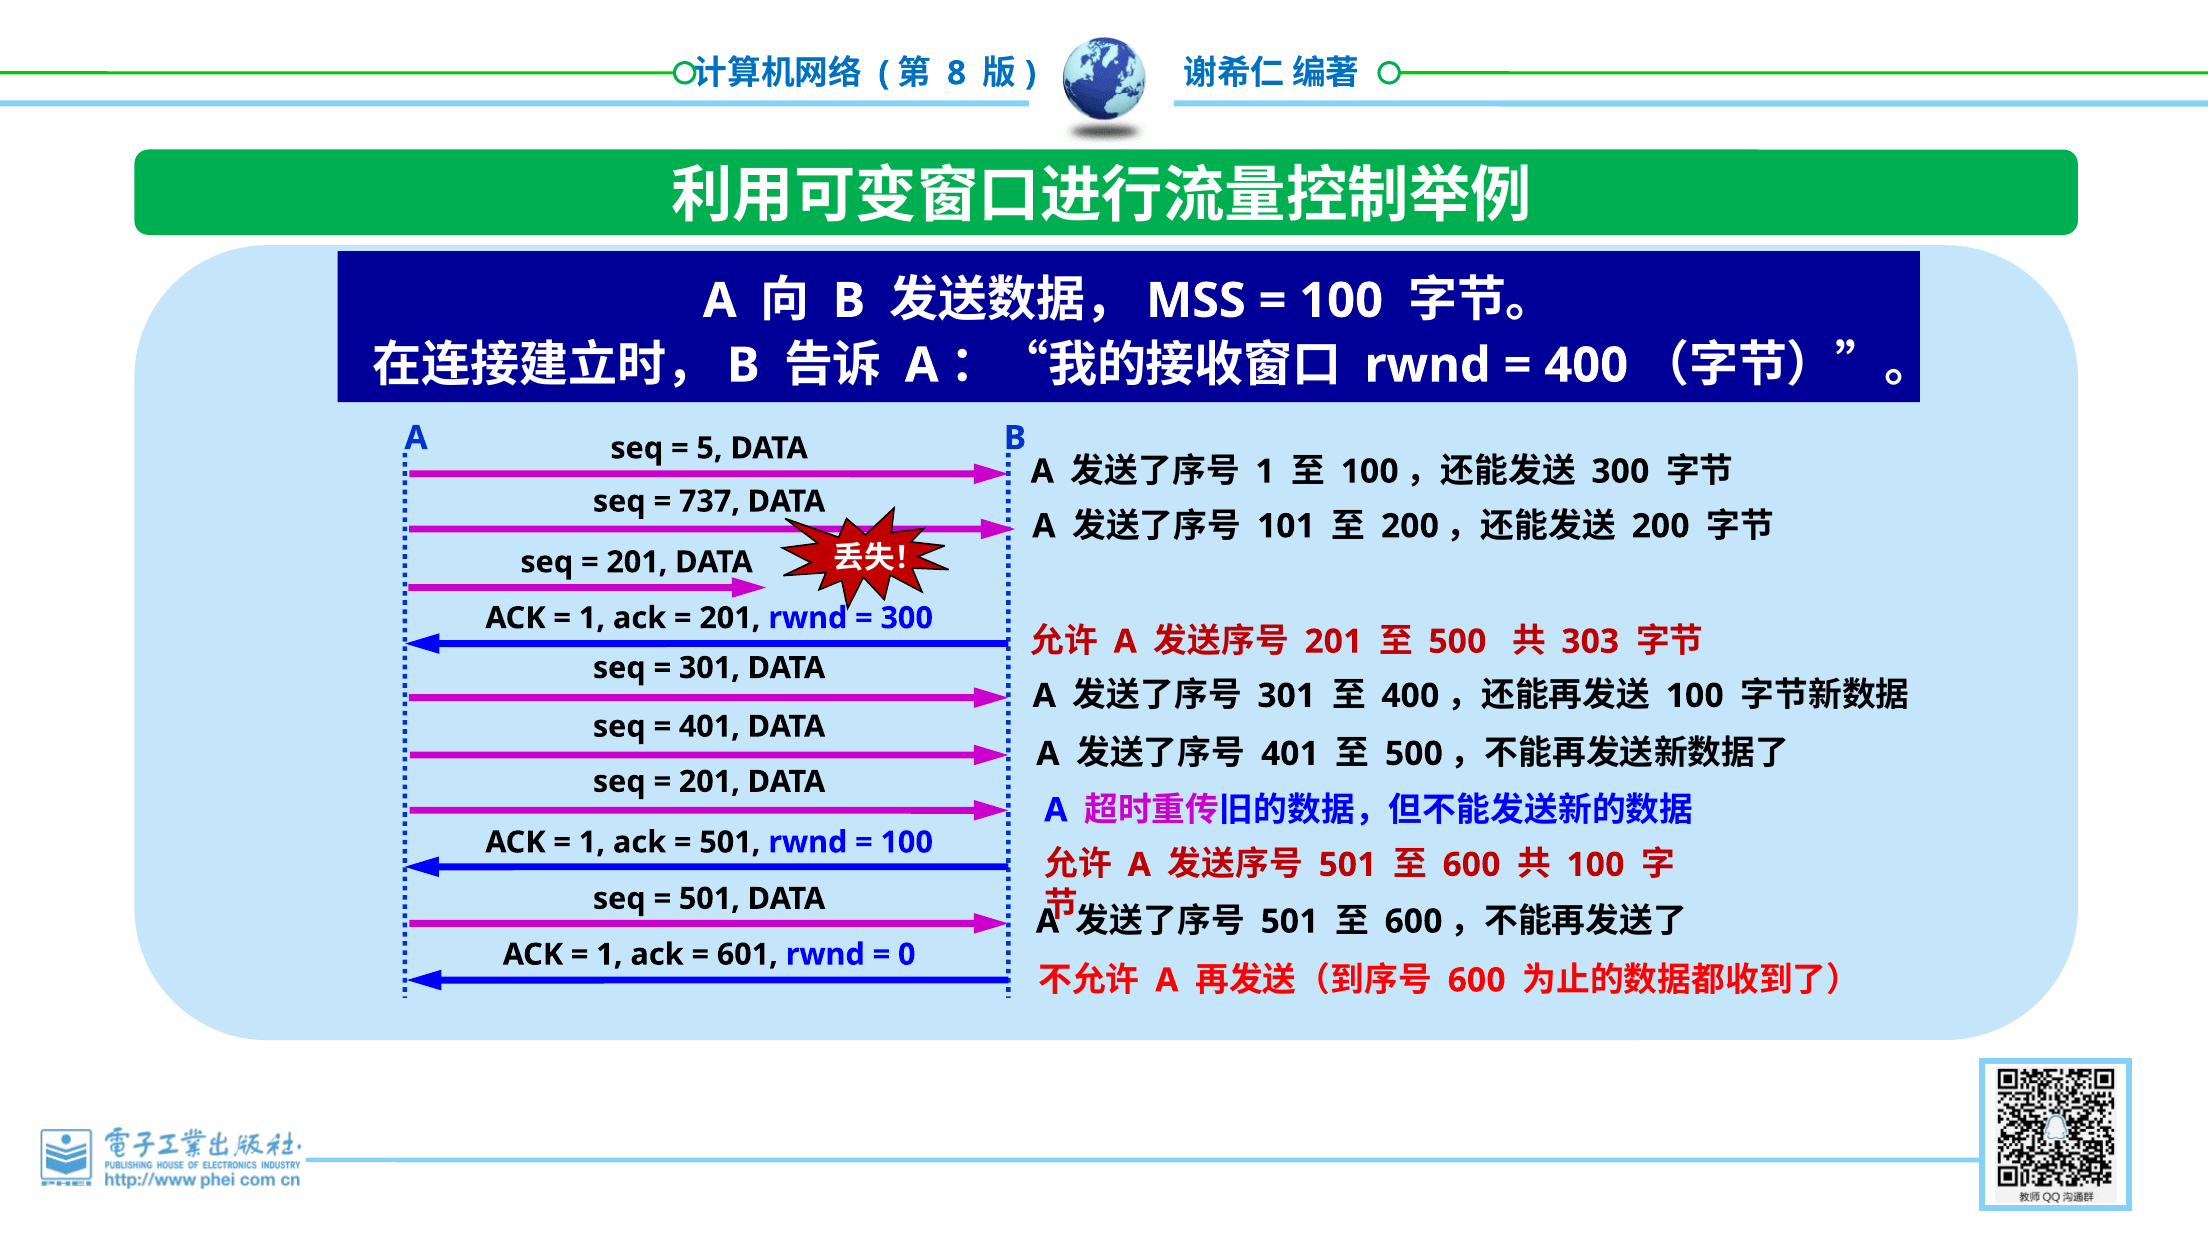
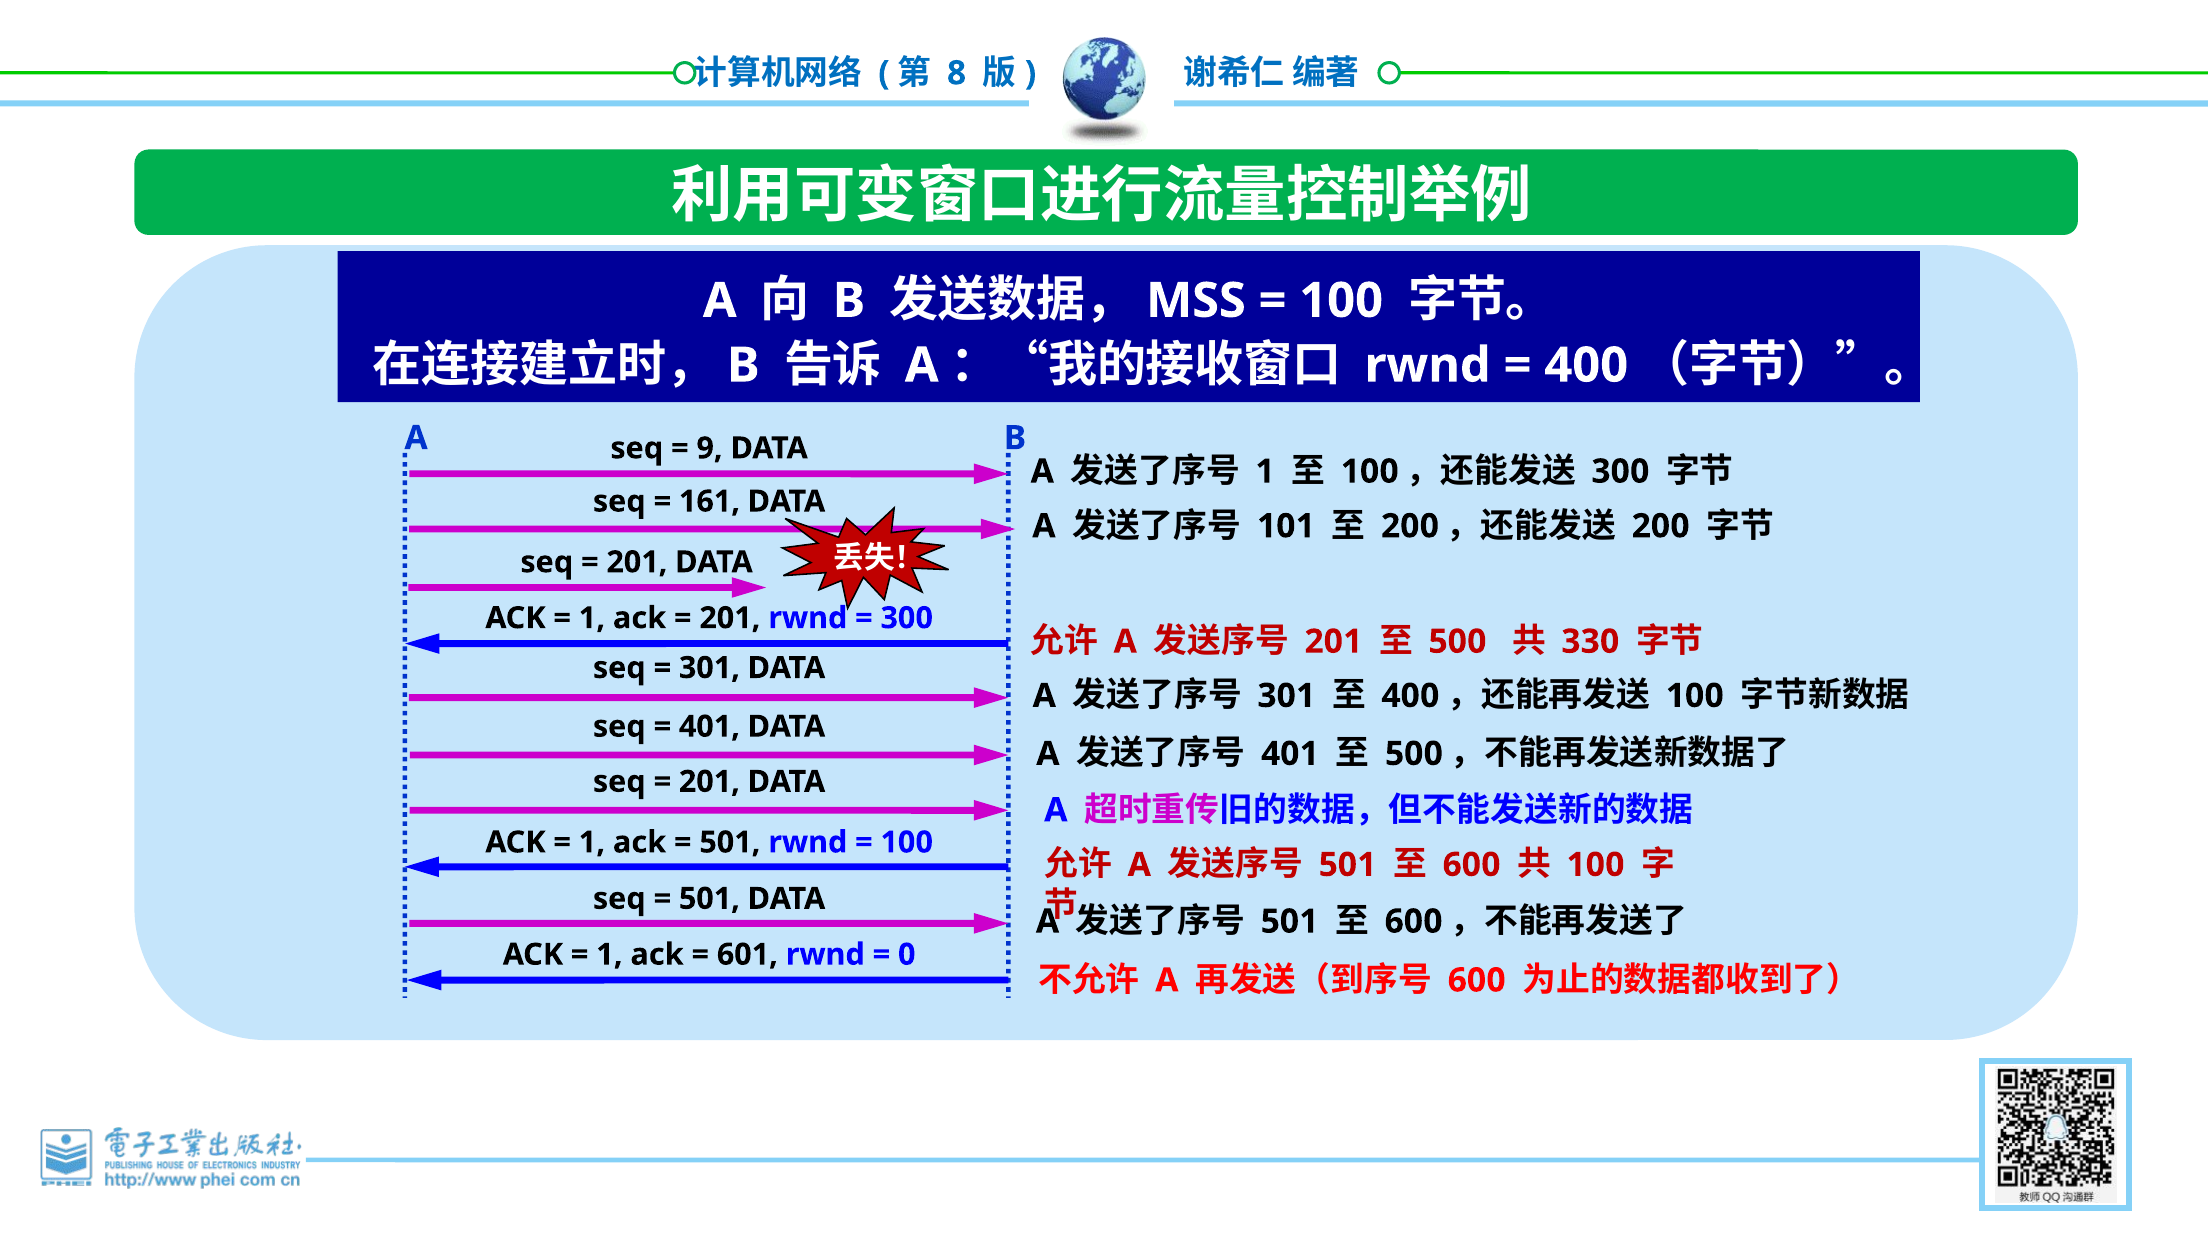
5: 5 -> 9 (709, 448)
737: 737 -> 161 (709, 501)
303: 303 -> 330 (1590, 642)
